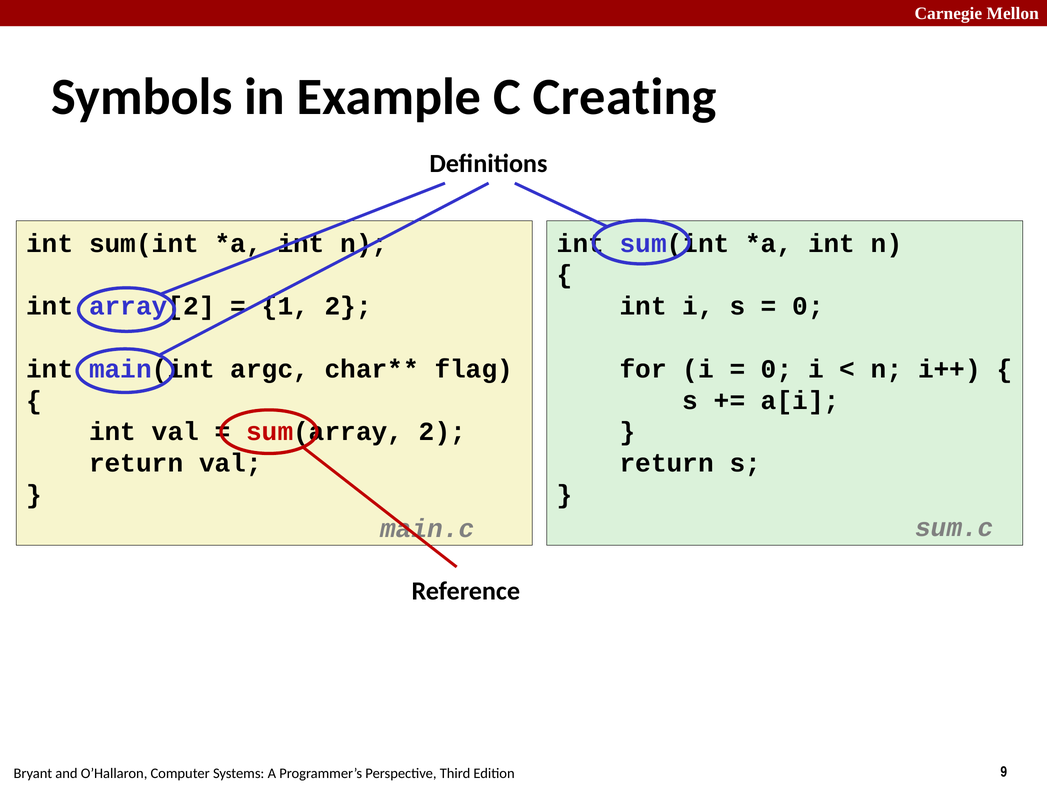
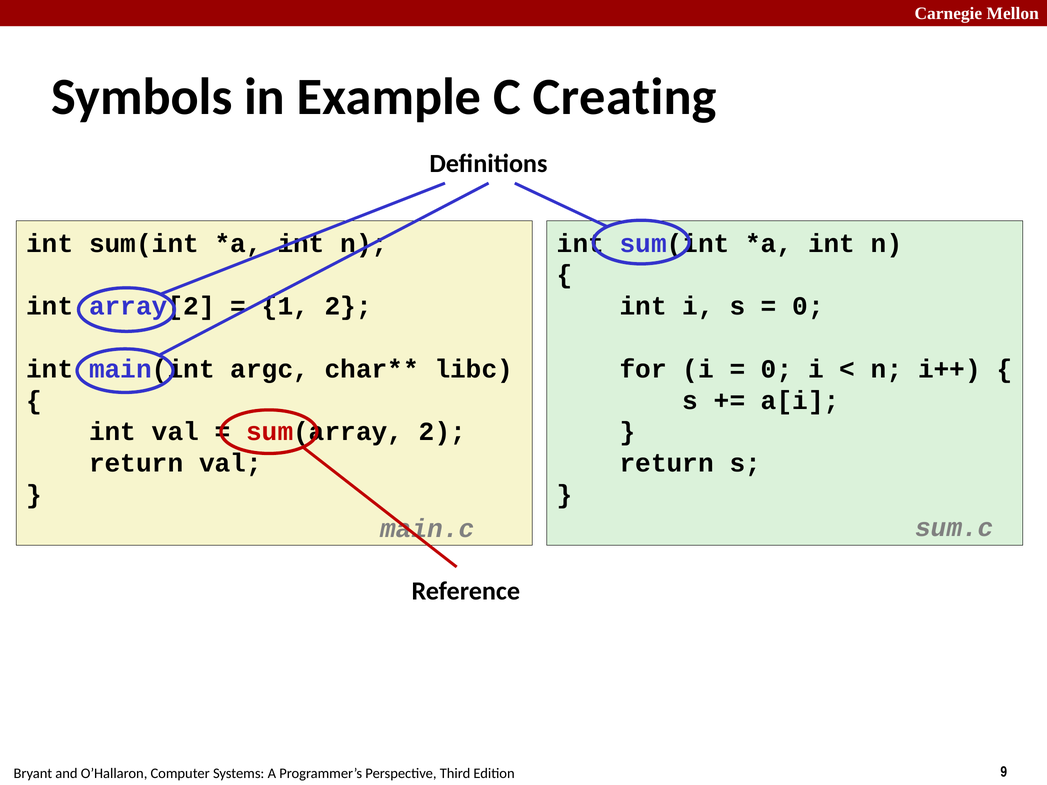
flag: flag -> libc (474, 369)
